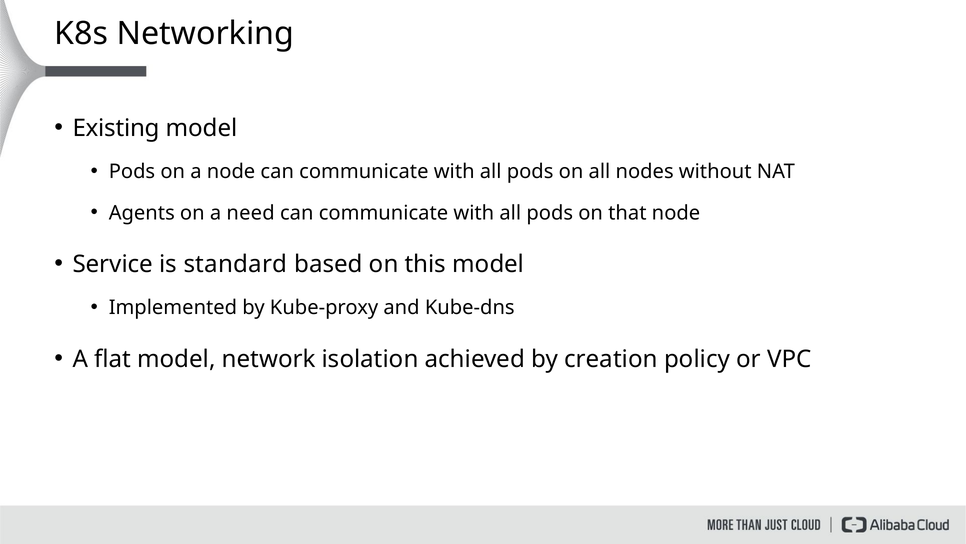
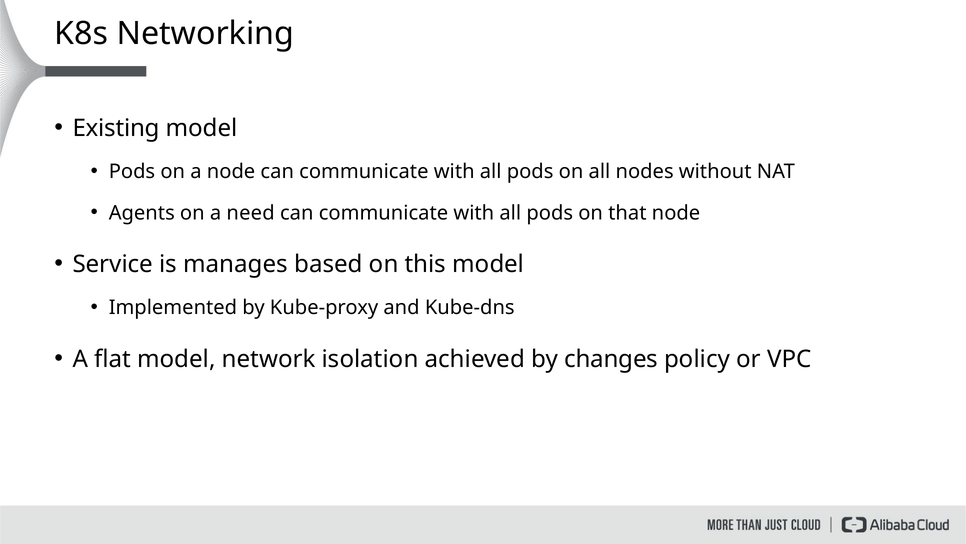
standard: standard -> manages (236, 264)
creation: creation -> changes (611, 359)
